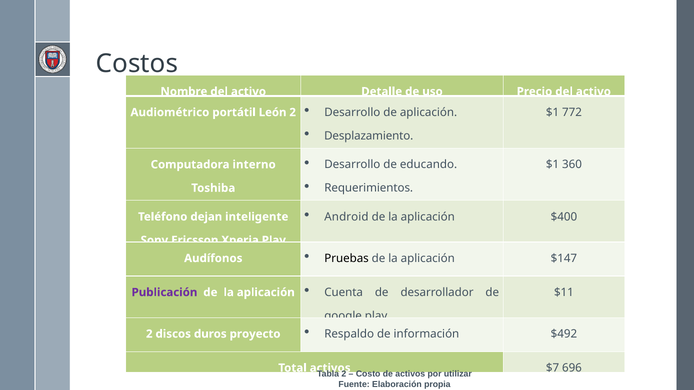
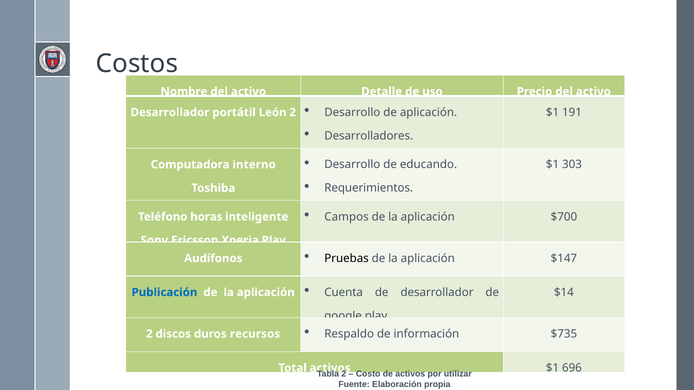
772: 772 -> 191 (572, 112)
Audiométrico: Audiométrico -> Desarrollador (170, 112)
Desplazamiento: Desplazamiento -> Desarrolladores (369, 136)
360: 360 -> 303 (572, 165)
Android: Android -> Campos (347, 217)
$400: $400 -> $700 (564, 217)
dejan: dejan -> horas (206, 217)
$11: $11 -> $14 (564, 293)
Publicación colour: purple -> blue (164, 293)
duros proyecto: proyecto -> recursos (255, 334)
$492: $492 -> $735 (564, 334)
$7: $7 -> $1 (553, 368)
